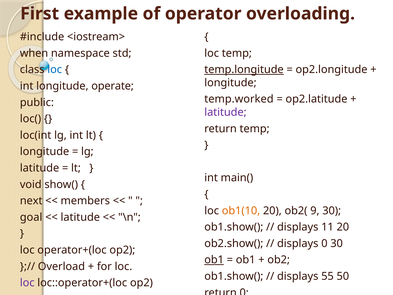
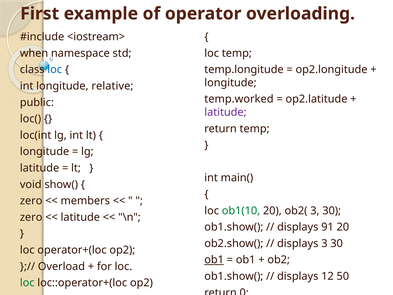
temp.longitude underline: present -> none (244, 70)
operate: operate -> relative (112, 86)
next: next -> zero (31, 201)
ob1(10 colour: orange -> green (241, 210)
ob2( 9: 9 -> 3 (315, 210)
goal: goal -> zero (31, 217)
11: 11 -> 91 (327, 227)
displays 0: 0 -> 3 (324, 243)
55: 55 -> 12 (327, 276)
loc colour: purple -> green (27, 283)
